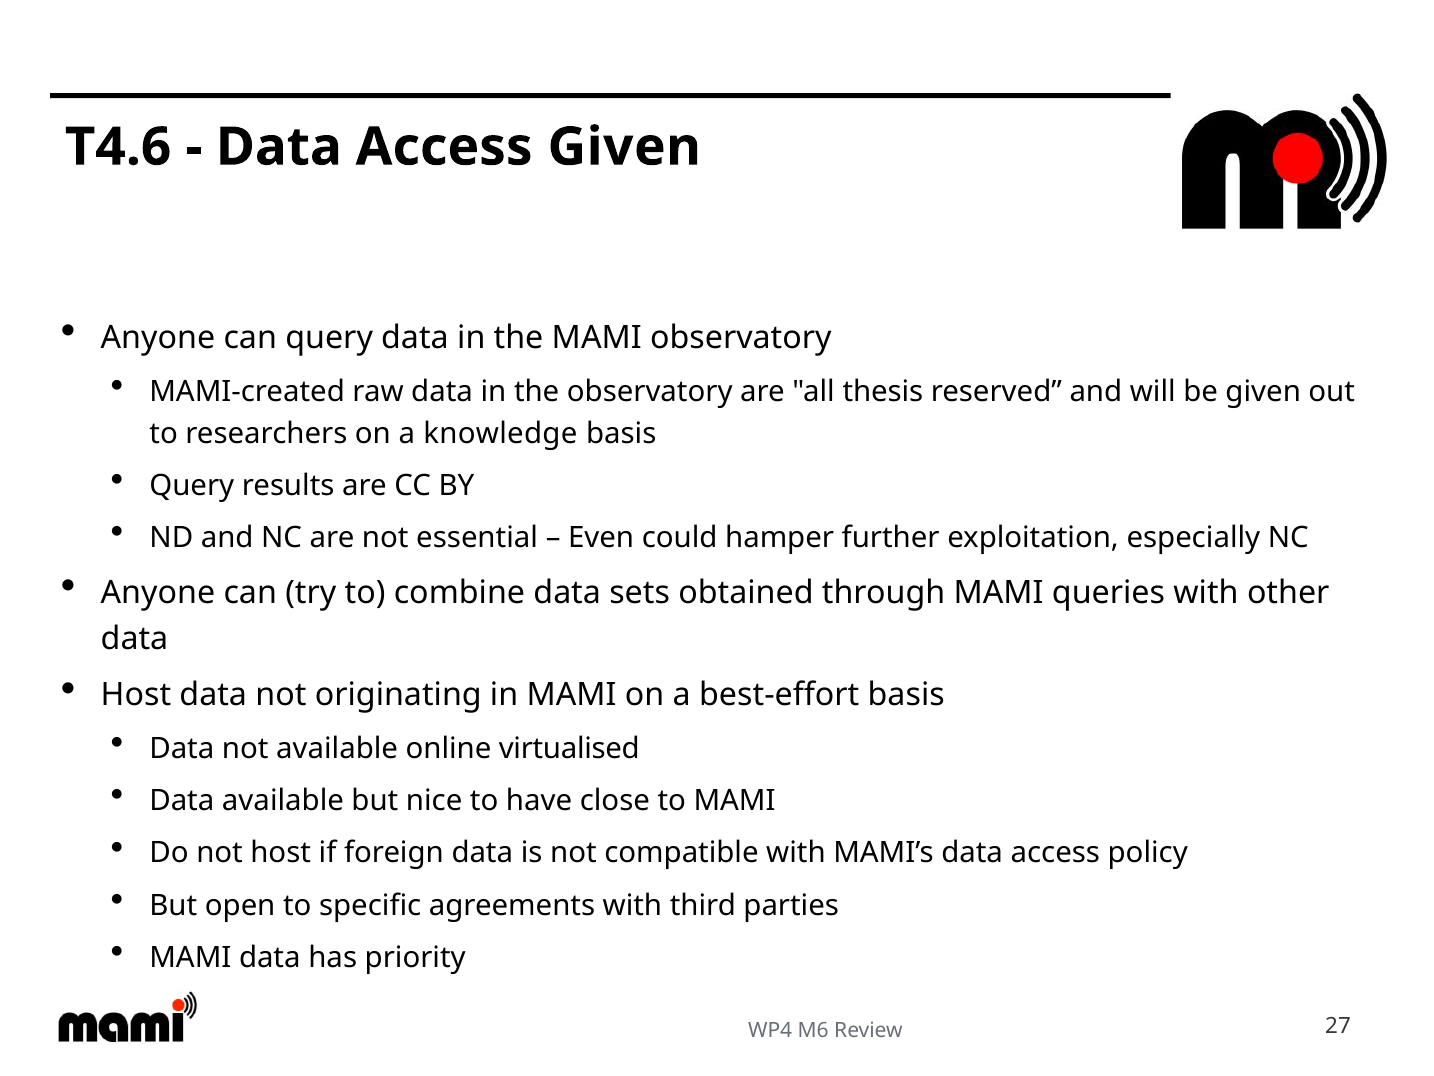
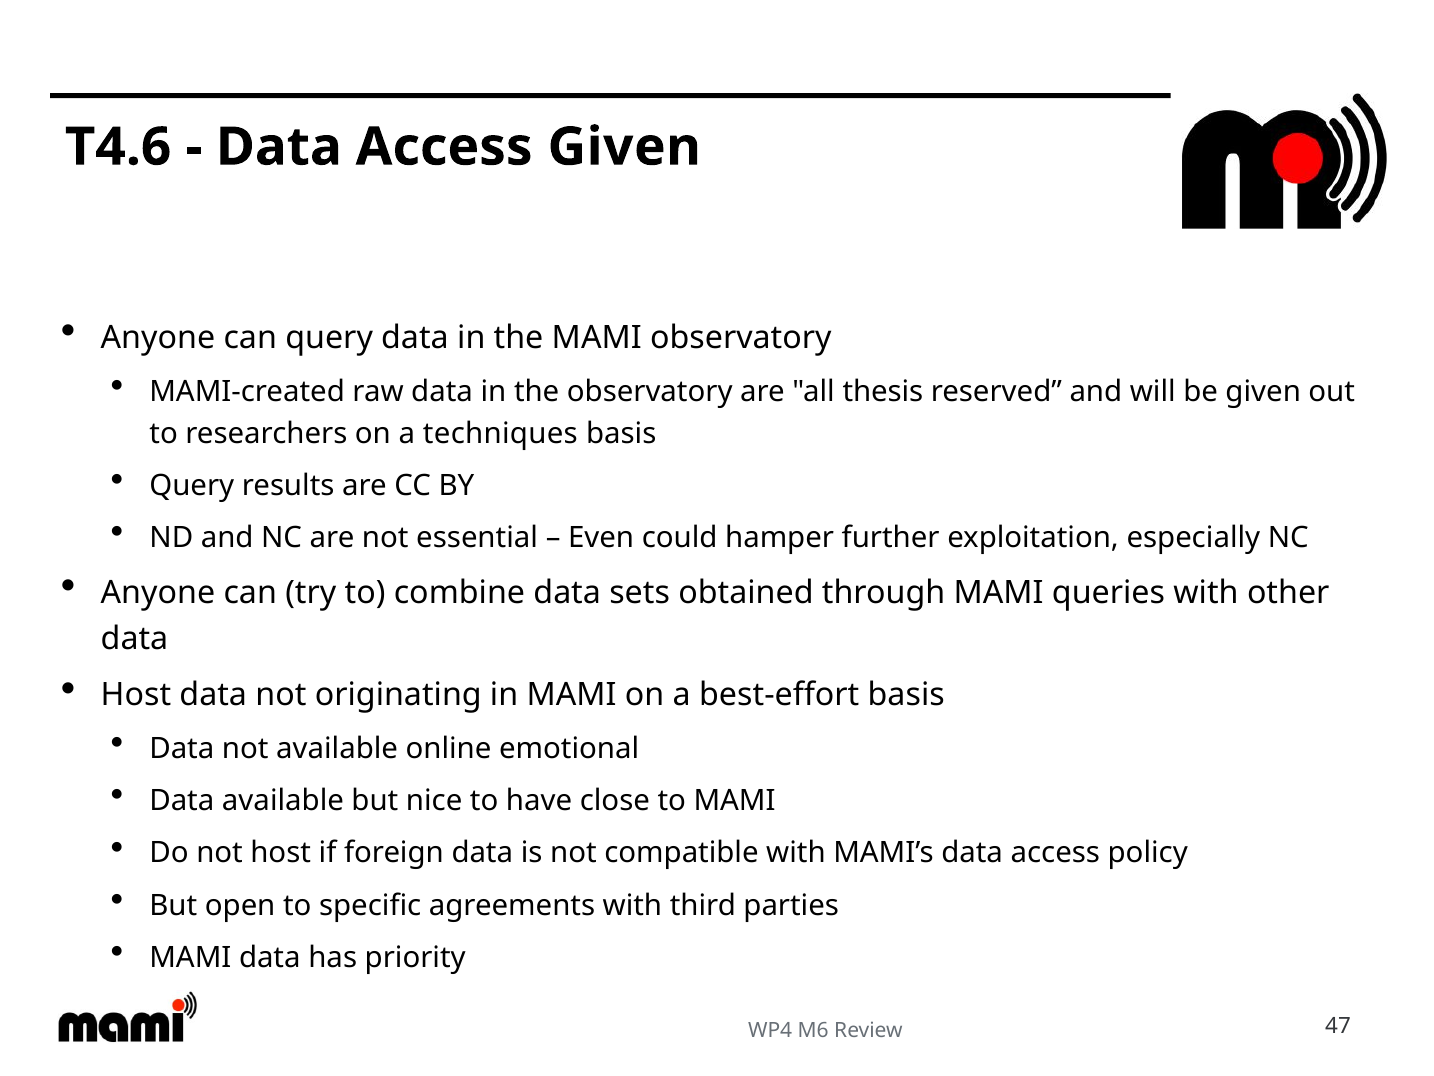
knowledge: knowledge -> techniques (500, 434)
virtualised: virtualised -> emotional (569, 749)
27: 27 -> 47 (1338, 1026)
